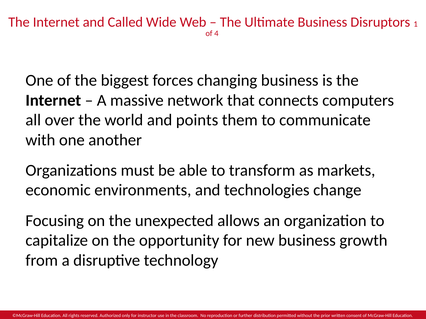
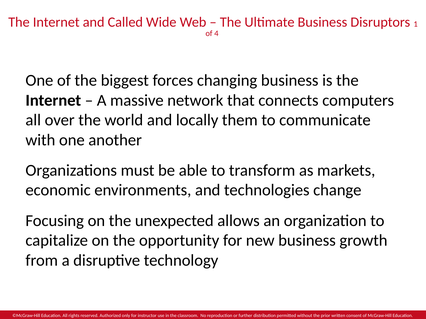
points: points -> locally (197, 120)
